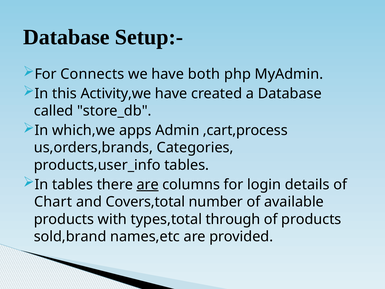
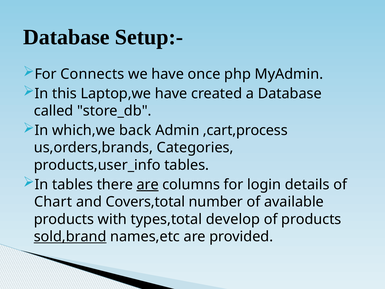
both: both -> once (204, 74)
Activity,we: Activity,we -> Laptop,we (116, 93)
apps: apps -> back (135, 130)
through: through -> develop (233, 219)
sold,brand underline: none -> present (70, 236)
